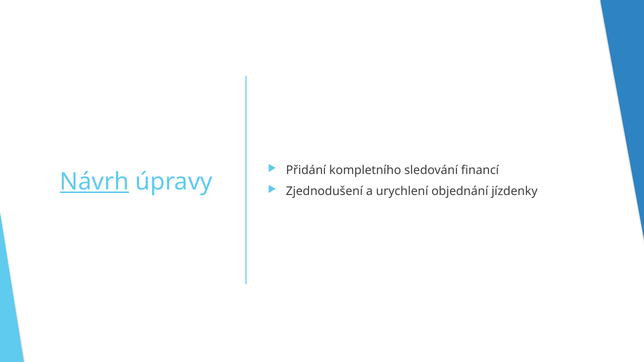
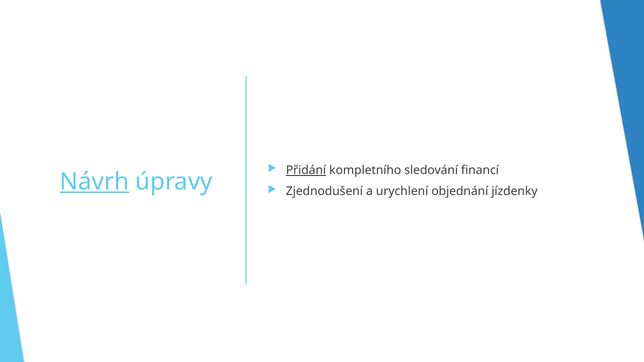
Přidání underline: none -> present (306, 170)
